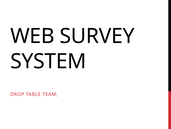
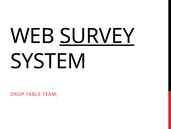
SURVEY underline: none -> present (97, 36)
